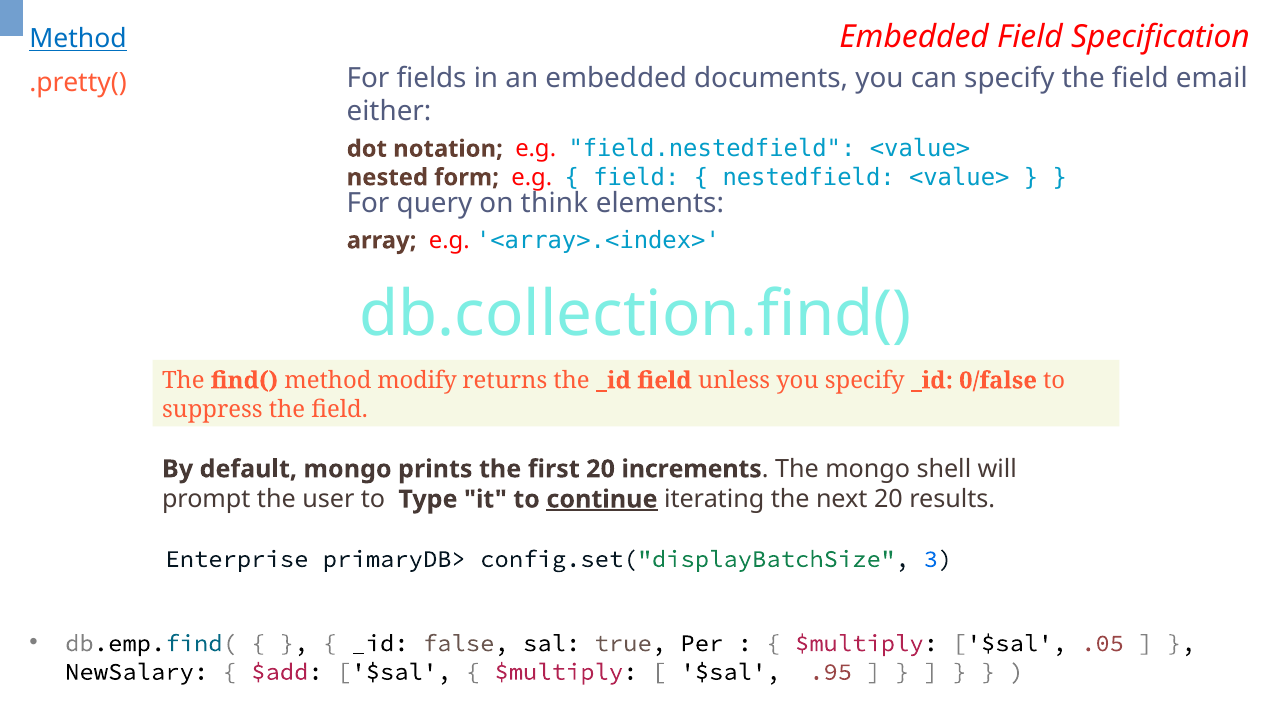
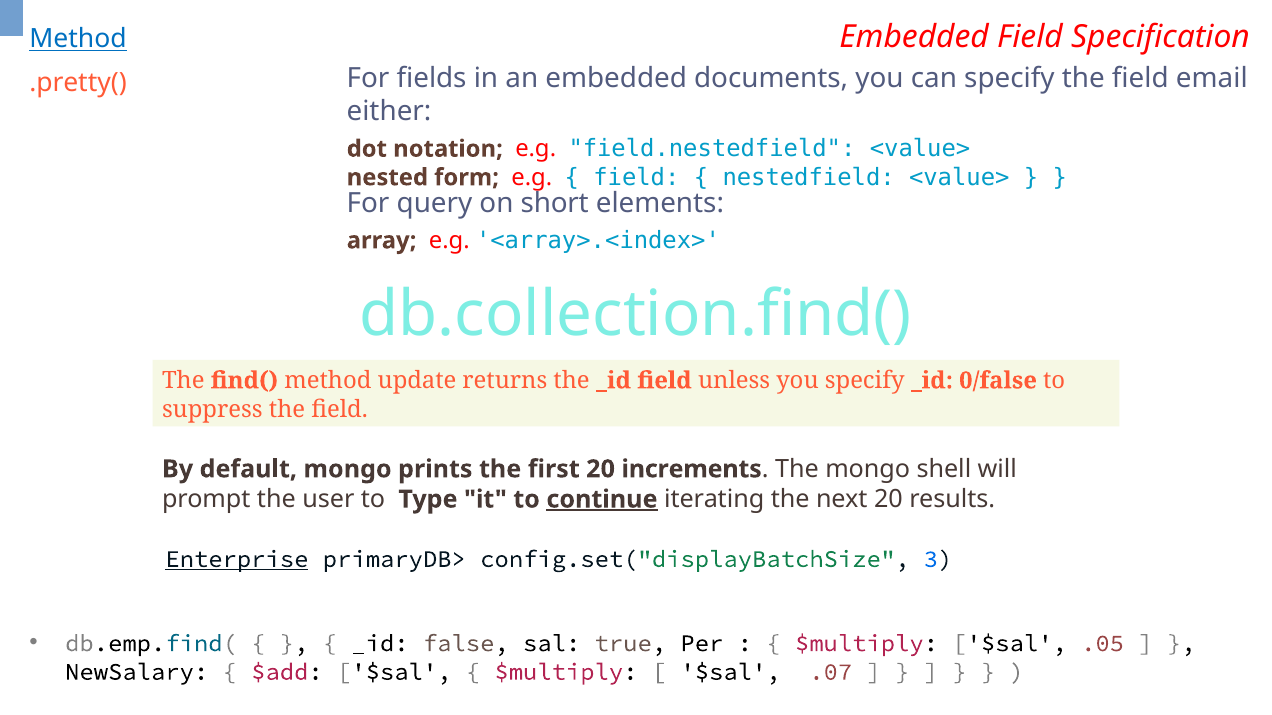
think: think -> short (555, 204)
modify: modify -> update (417, 381)
Enterprise underline: none -> present (237, 559)
.95: .95 -> .07 (831, 672)
